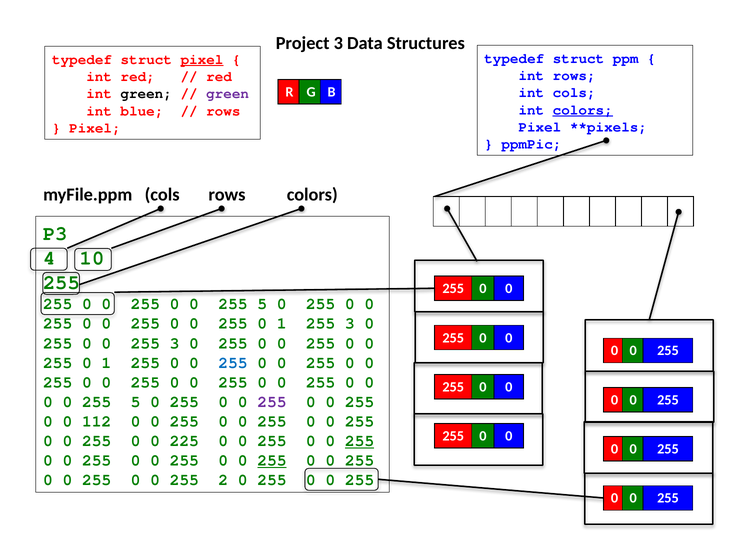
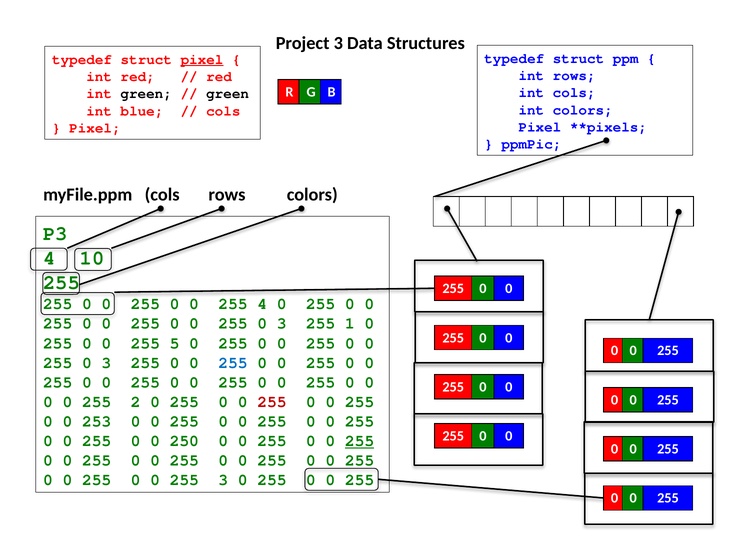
green colour: purple -> black (228, 94)
colors underline: present -> none (583, 110)
rows: rows -> cols (223, 111)
5: 5 -> 4 (262, 304)
1: 1 -> 3 (282, 323)
3: 3 -> 1 (350, 323)
0 255 3: 3 -> 5 (175, 343)
1: 1 -> 3 (106, 363)
5: 5 -> 2 (136, 402)
255 colour: purple -> red (272, 402)
112: 112 -> 253 (97, 421)
225: 225 -> 250 (184, 441)
255 underline: present -> none (272, 460)
255 2: 2 -> 3 (223, 480)
